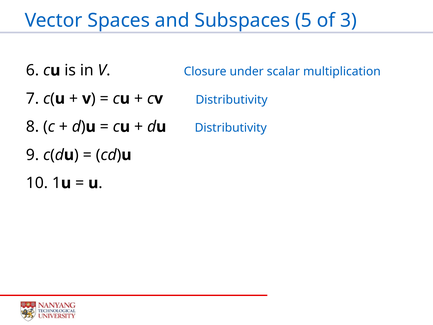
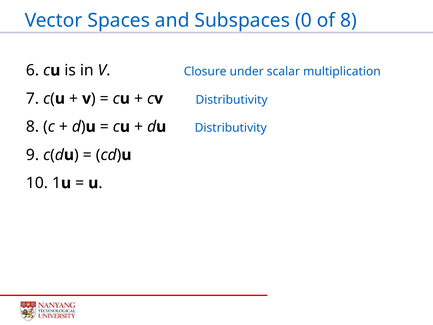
5: 5 -> 0 (303, 21)
of 3: 3 -> 8 (348, 21)
